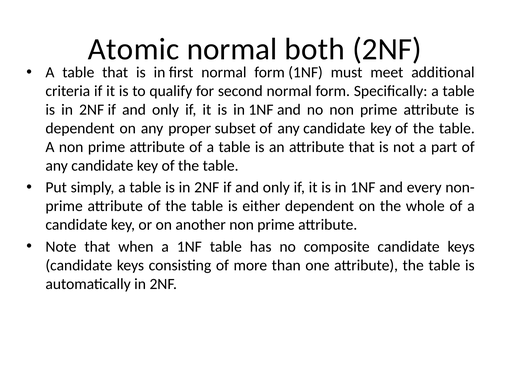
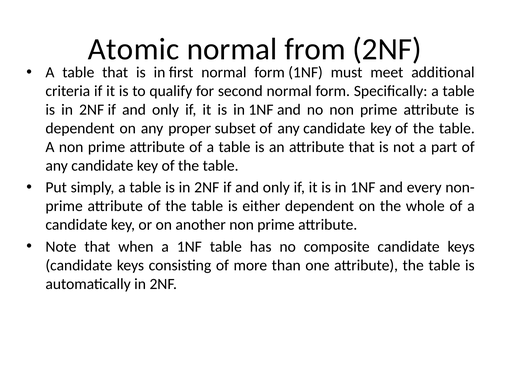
both: both -> from (315, 49)
